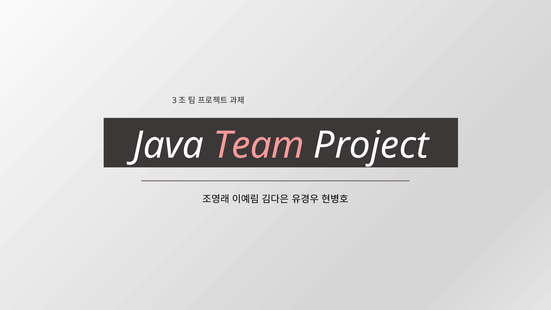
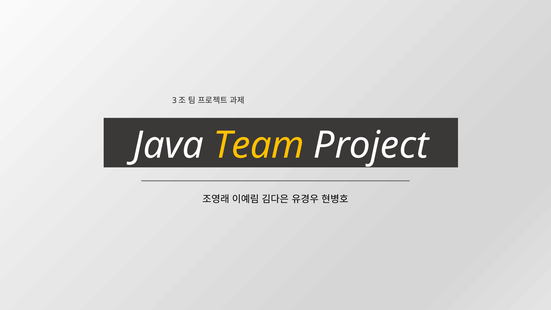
Team colour: pink -> yellow (259, 145)
